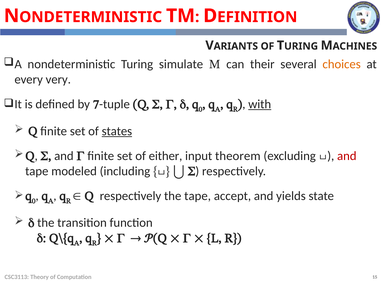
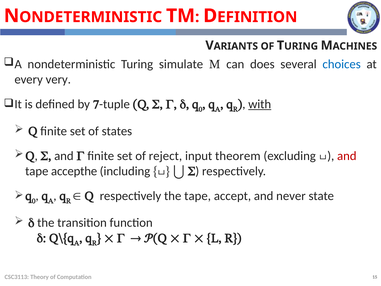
their: their -> does (262, 64)
choices colour: orange -> blue (342, 64)
states underline: present -> none (117, 131)
either: either -> reject (165, 156)
modeled: modeled -> accepthe (74, 171)
yields: yields -> never (291, 196)
